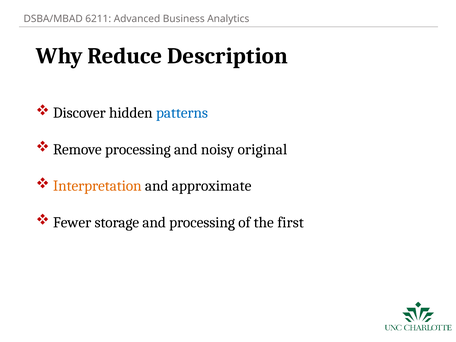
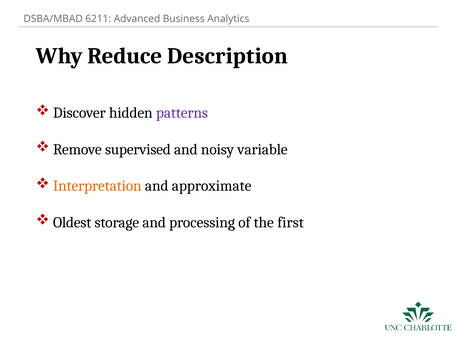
patterns colour: blue -> purple (182, 113)
Remove processing: processing -> supervised (138, 149)
original: original -> variable (262, 149)
Fewer: Fewer -> Oldest (72, 222)
